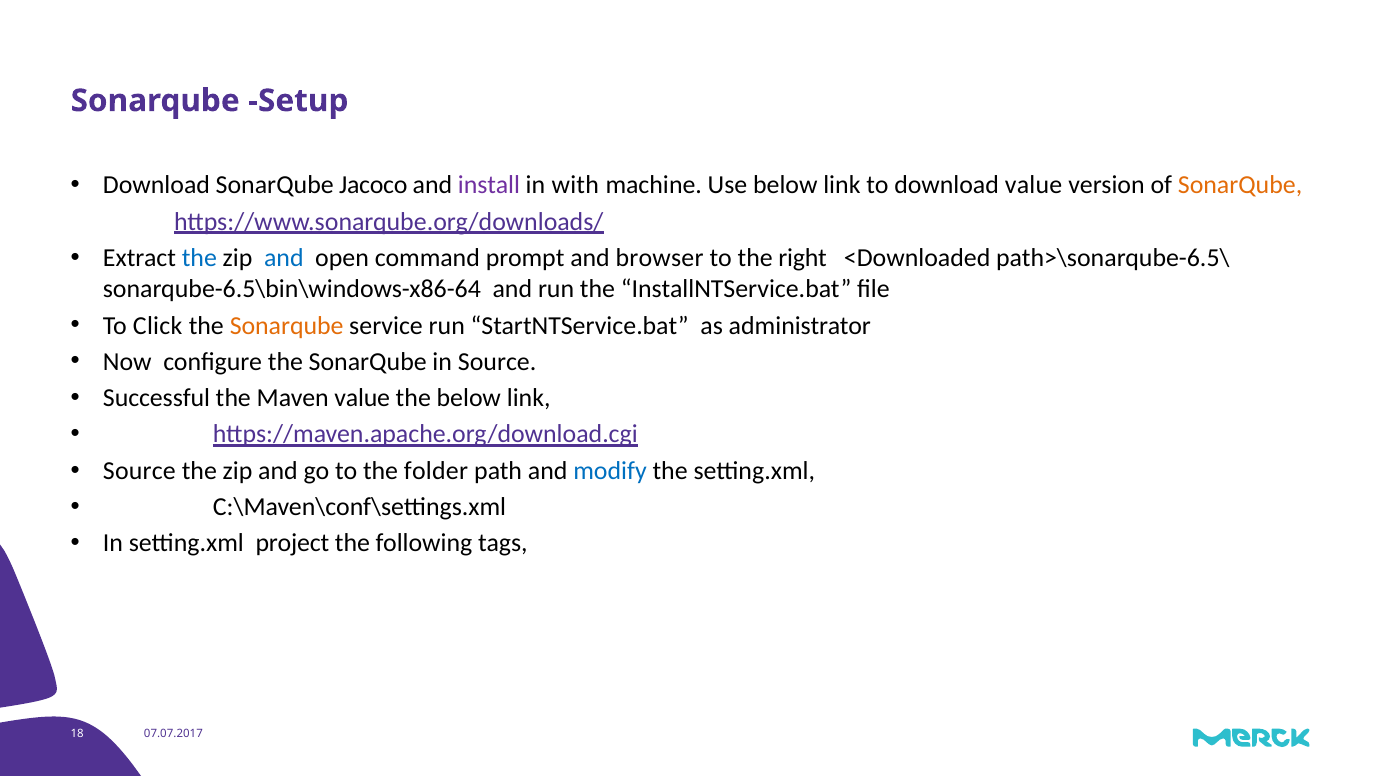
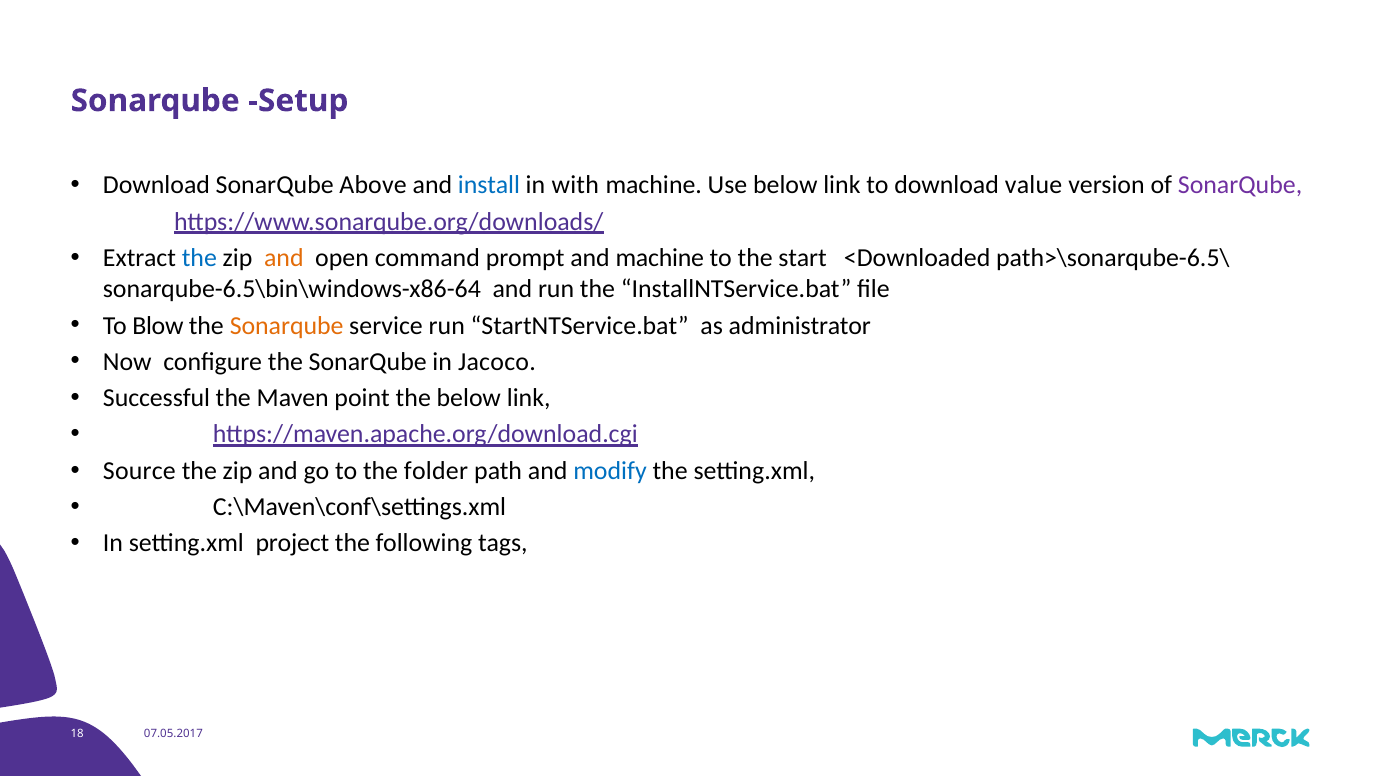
Jacoco: Jacoco -> Above (373, 185)
install colour: purple -> blue (489, 185)
SonarQube colour: orange -> purple (1240, 185)
and colour: blue -> orange (284, 258)
and browser: browser -> machine (660, 258)
right: right -> start (803, 258)
Click: Click -> Blow (158, 326)
in Source: Source -> Jacoco (497, 362)
Maven value: value -> point (362, 398)
07.07.2017: 07.07.2017 -> 07.05.2017 (173, 734)
